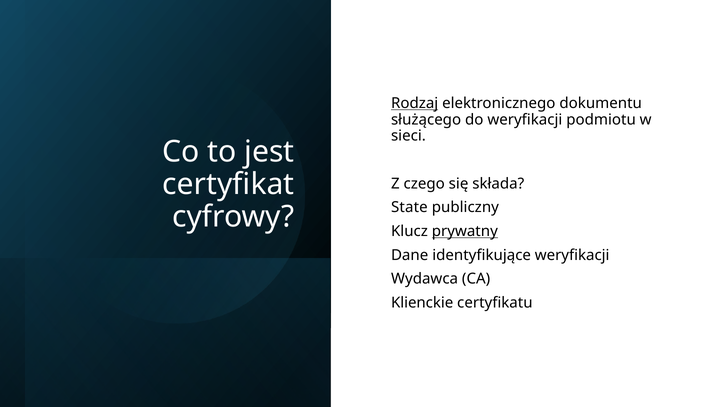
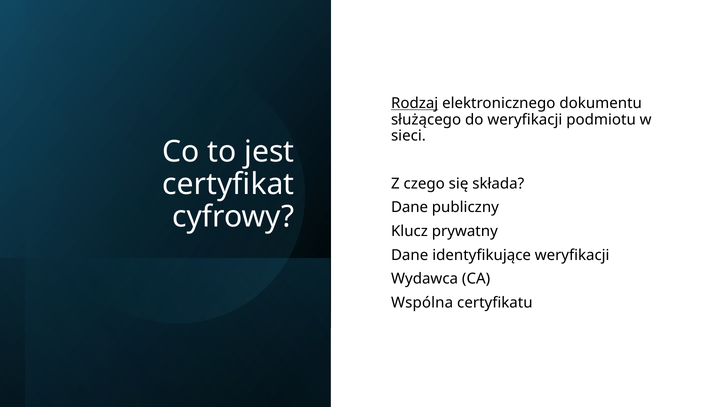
State: State -> Dane (410, 207)
prywatny underline: present -> none (465, 231)
Klienckie: Klienckie -> Wspólna (422, 303)
